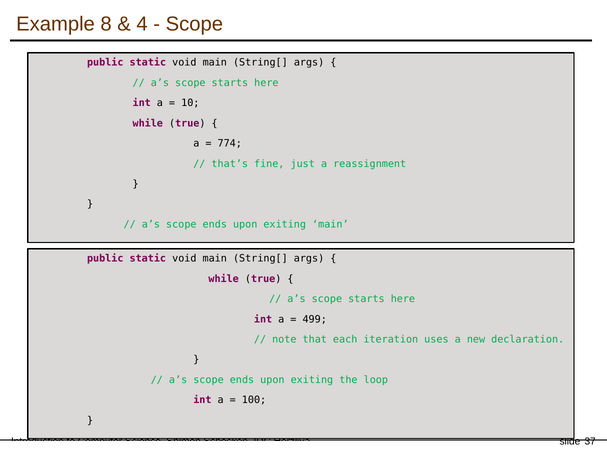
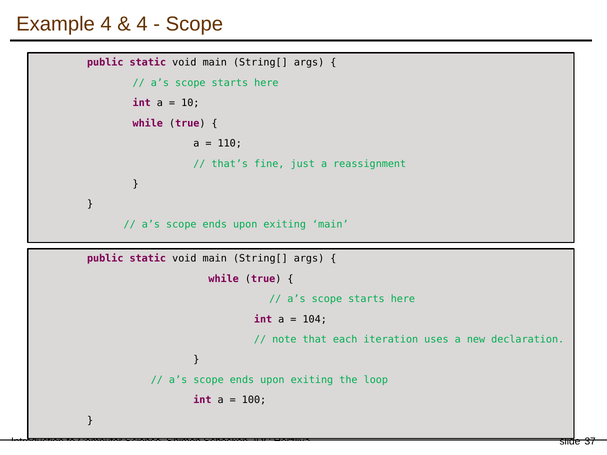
Example 8: 8 -> 4 (106, 24)
774: 774 -> 110 (230, 144)
499: 499 -> 104 (315, 319)
